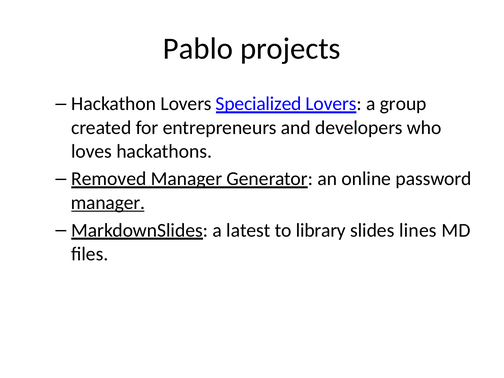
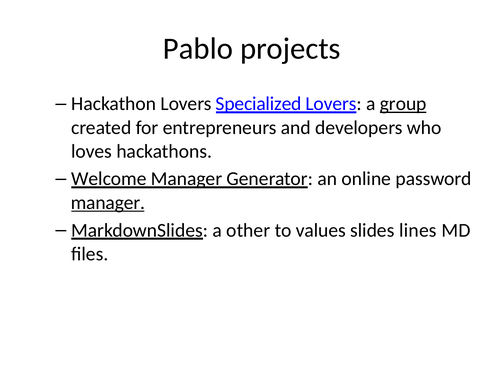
group underline: none -> present (403, 104)
Removed: Removed -> Welcome (109, 179)
latest: latest -> other (248, 230)
library: library -> values (321, 230)
